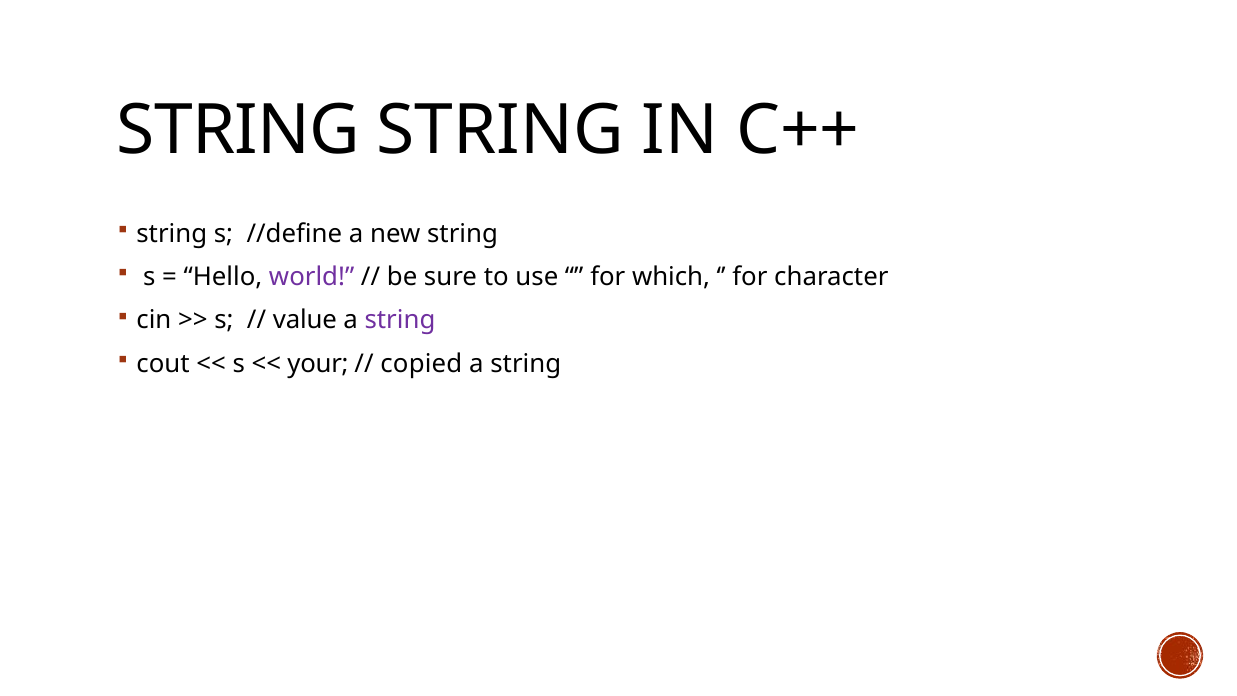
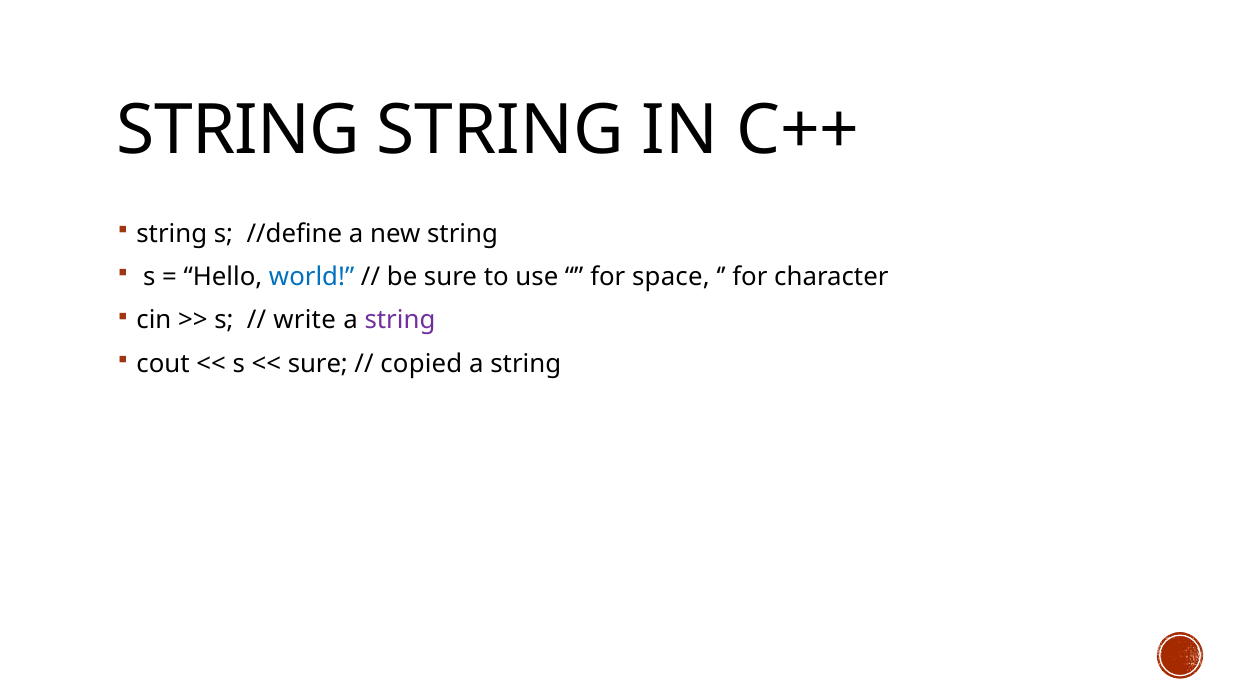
world colour: purple -> blue (312, 277)
which: which -> space (671, 277)
value: value -> write (305, 320)
your: your -> sure (318, 364)
